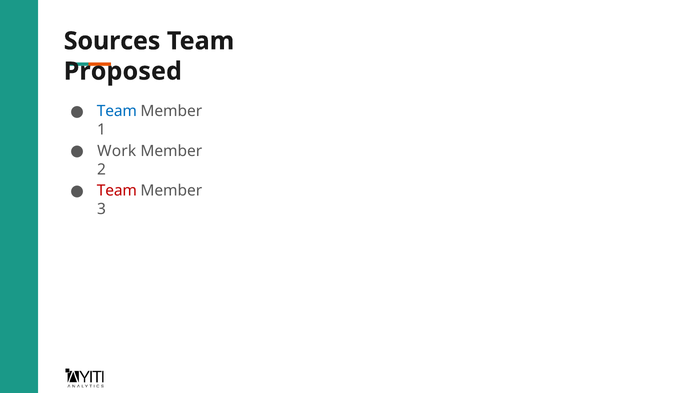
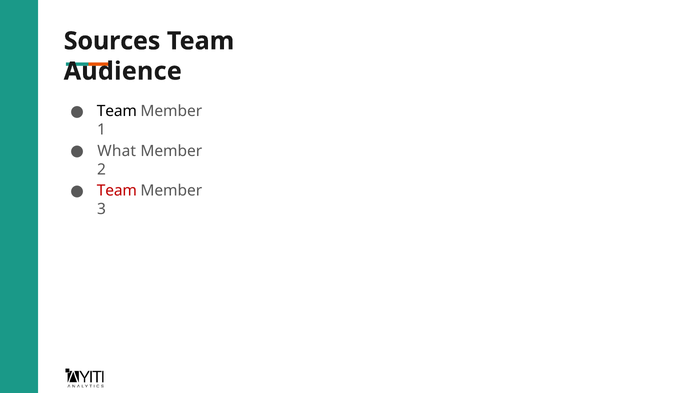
Proposed: Proposed -> Audience (123, 71)
Team colour: blue -> black (117, 111)
Work: Work -> What (117, 151)
